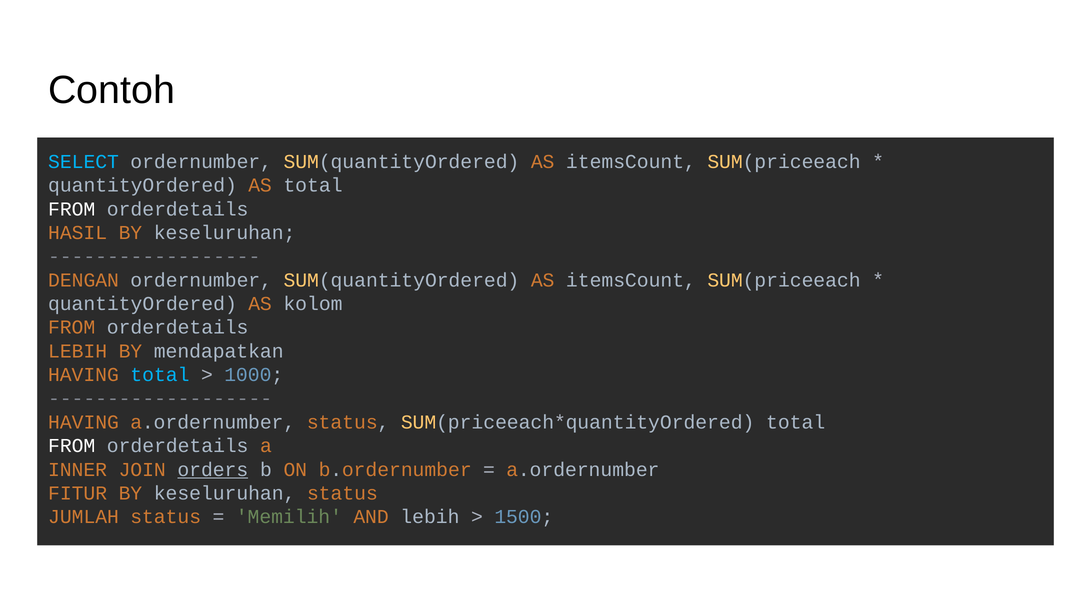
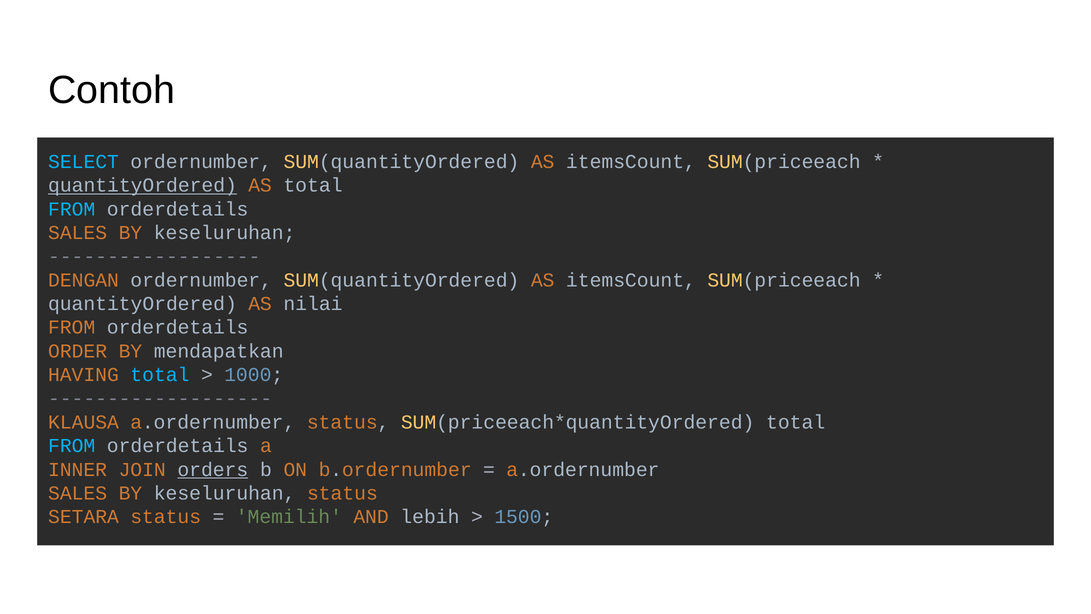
quantityOrdered underline: none -> present (143, 185)
FROM colour: white -> light blue (72, 209)
HASIL: HASIL -> SALES (78, 233)
kolom: kolom -> nilai (313, 304)
LEBIH: LEBIH -> ORDER (78, 351)
HAVING: HAVING -> KLAUSA (84, 422)
FROM colour: white -> light blue (72, 446)
FITUR: FITUR -> SALES (78, 493)
JUMLAH: JUMLAH -> SETARA (84, 517)
